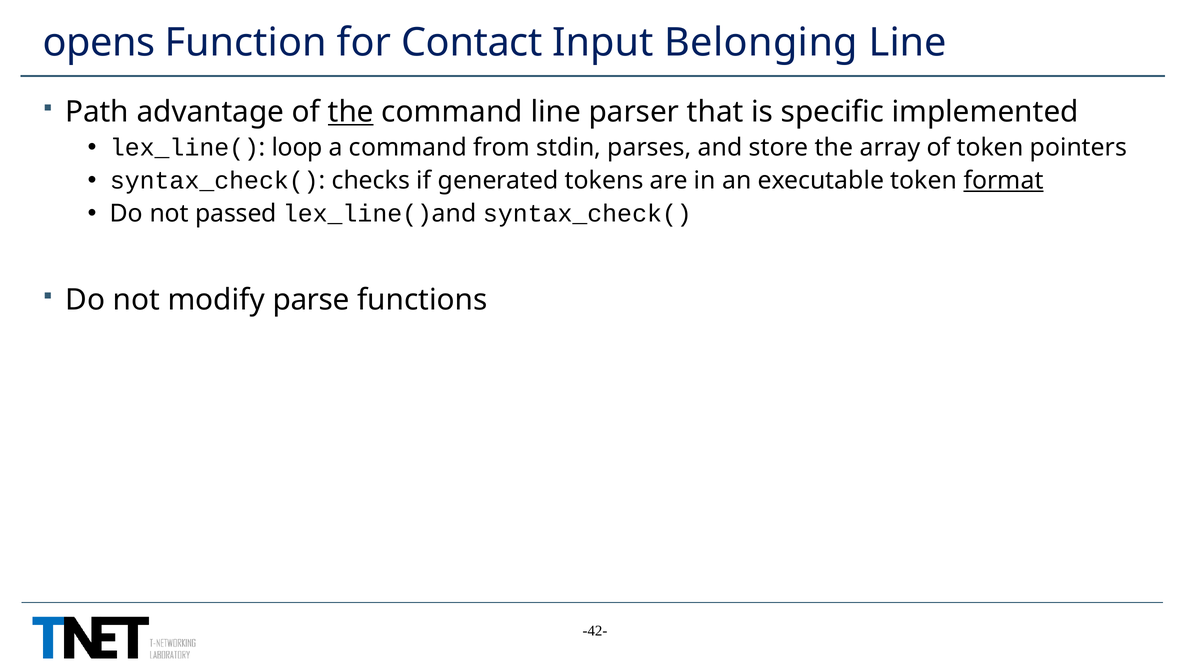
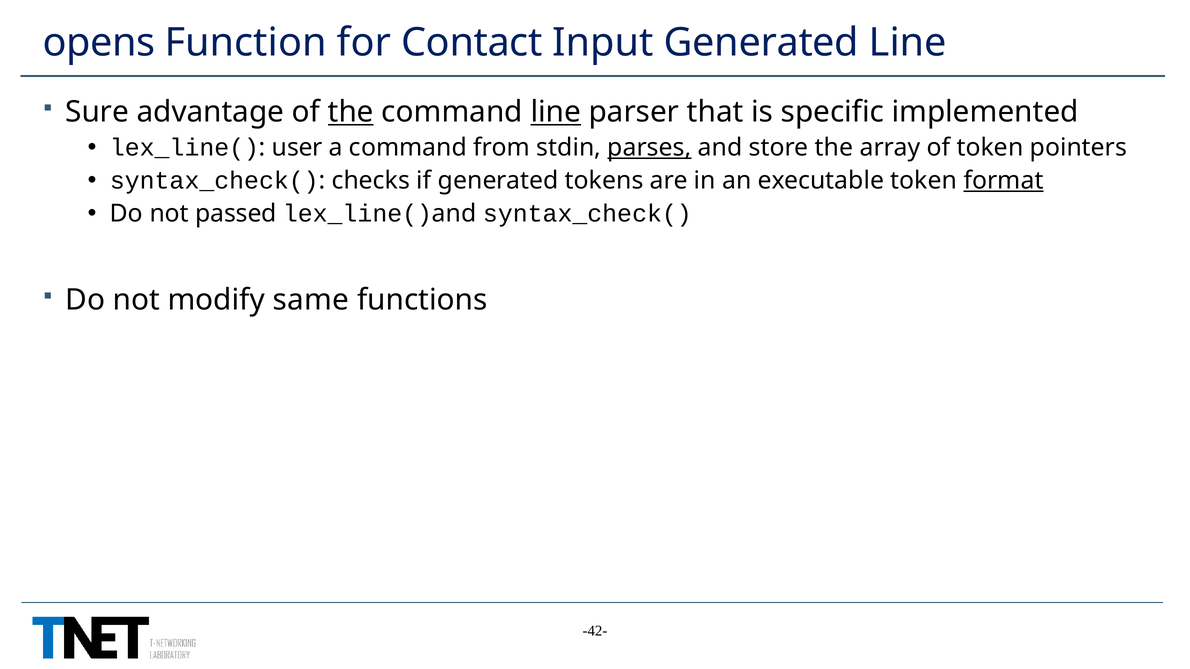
Input Belonging: Belonging -> Generated (761, 43)
Path: Path -> Sure (97, 112)
line underline: none -> present (556, 112)
loop: loop -> user (297, 148)
parses underline: none -> present (649, 148)
parse: parse -> same (311, 300)
